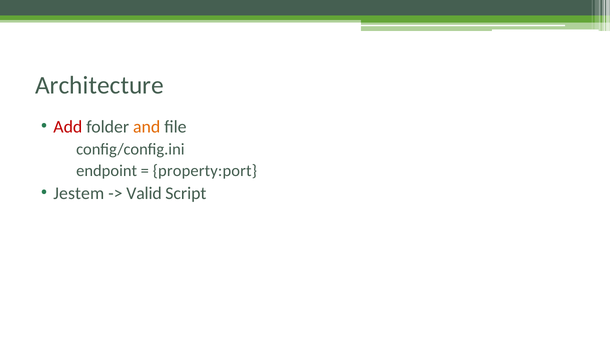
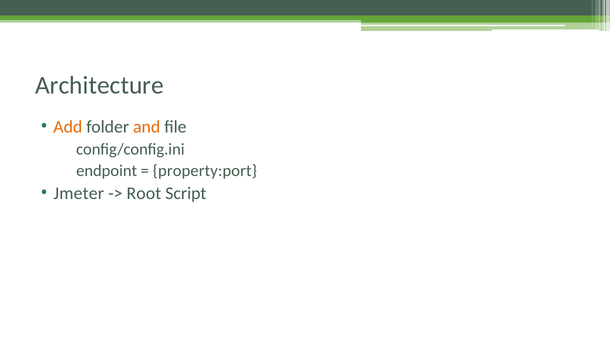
Add colour: red -> orange (68, 127)
Jestem: Jestem -> Jmeter (79, 193)
Valid: Valid -> Root (144, 193)
